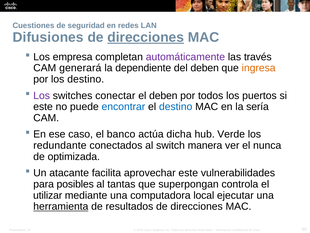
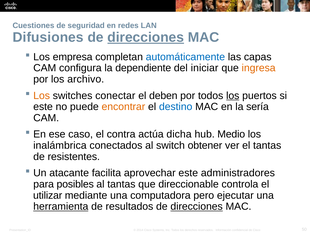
automáticamente colour: purple -> blue (185, 57)
través: través -> capas (258, 57)
generará: generará -> configura (80, 68)
del deben: deben -> iniciar (205, 68)
los destino: destino -> archivo (86, 79)
Los colour: purple -> orange (42, 95)
los underline: none -> present (233, 95)
encontrar colour: blue -> orange (123, 107)
banco: banco -> contra (121, 134)
Verde: Verde -> Medio (231, 134)
redundante: redundante -> inalámbrica (60, 145)
manera: manera -> obtener (205, 145)
el nunca: nunca -> tantas (267, 145)
optimizada: optimizada -> resistentes (74, 156)
vulnerabilidades: vulnerabilidades -> administradores (238, 173)
superpongan: superpongan -> direccionable (189, 184)
local: local -> pero (204, 195)
direcciones underline: none -> present (197, 206)
